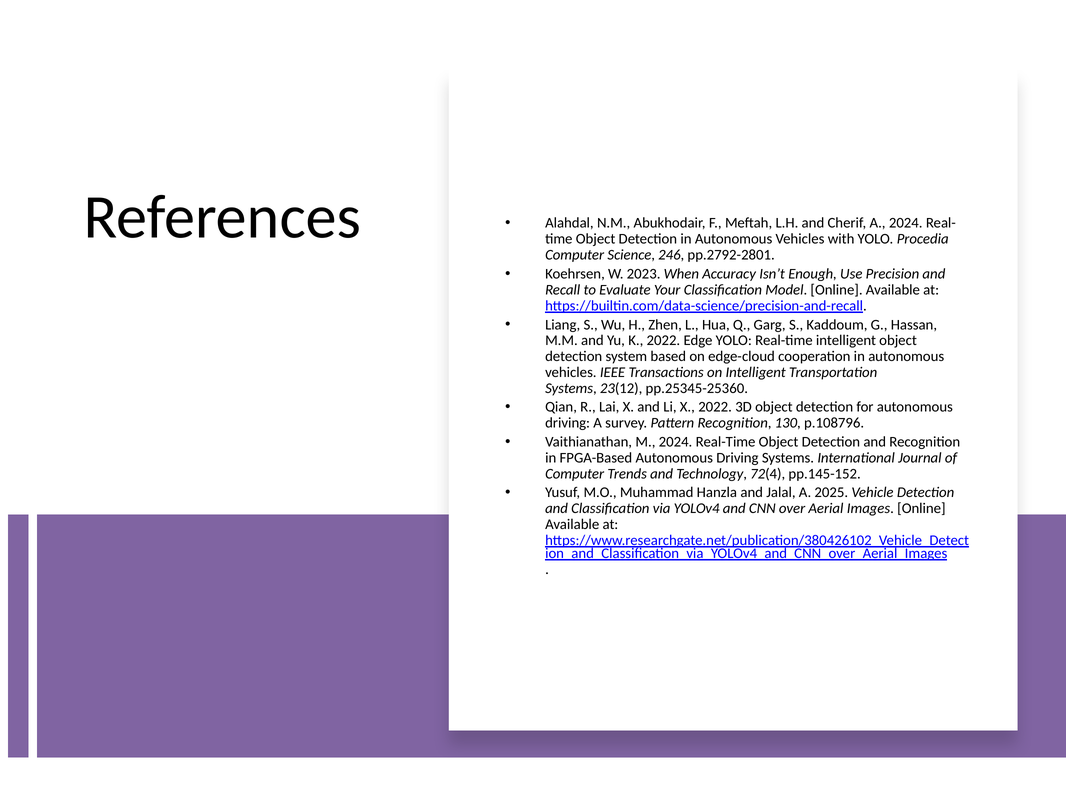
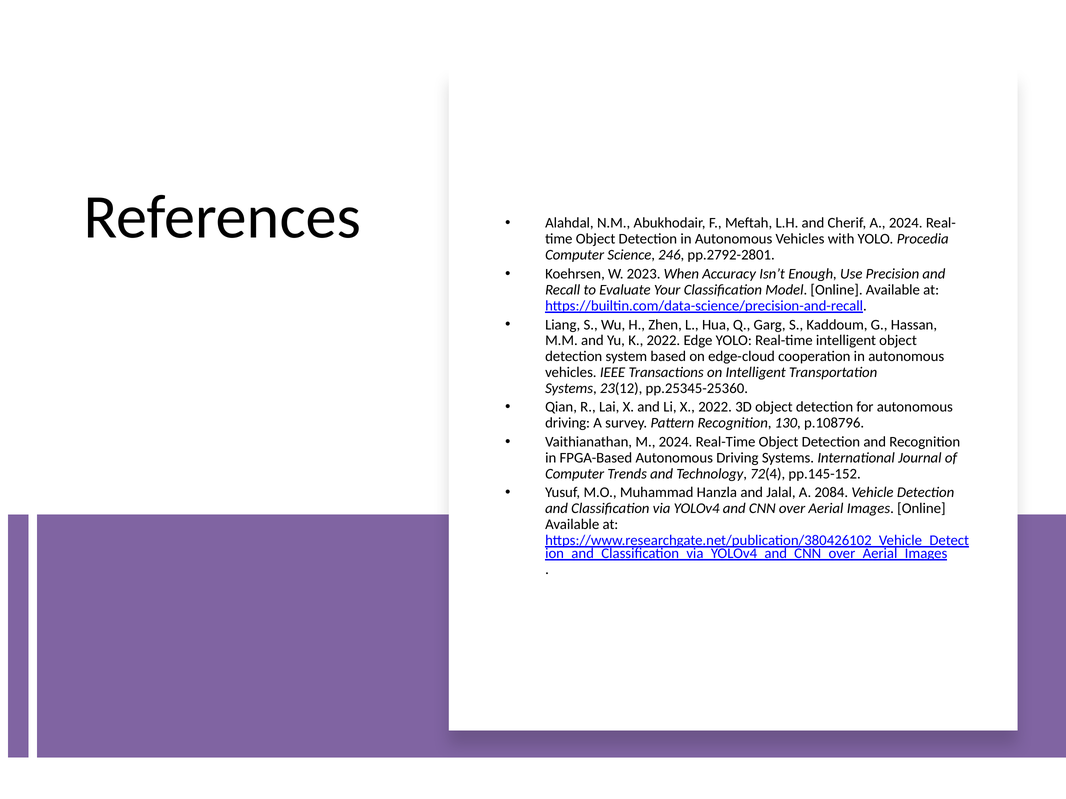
2025: 2025 -> 2084 (831, 493)
